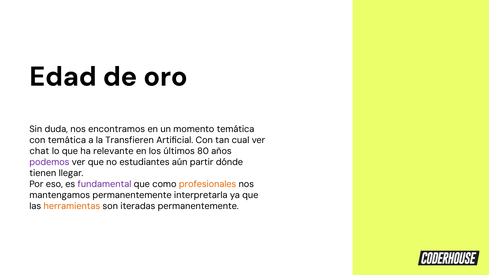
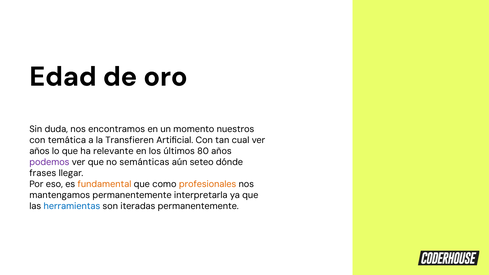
momento temática: temática -> nuestros (235, 129)
chat: chat -> años (39, 151)
estudiantes: estudiantes -> semánticas (144, 162)
partir: partir -> seteo (202, 162)
tienen: tienen -> frases (43, 173)
fundamental colour: purple -> orange (104, 184)
herramientas colour: orange -> blue (72, 206)
